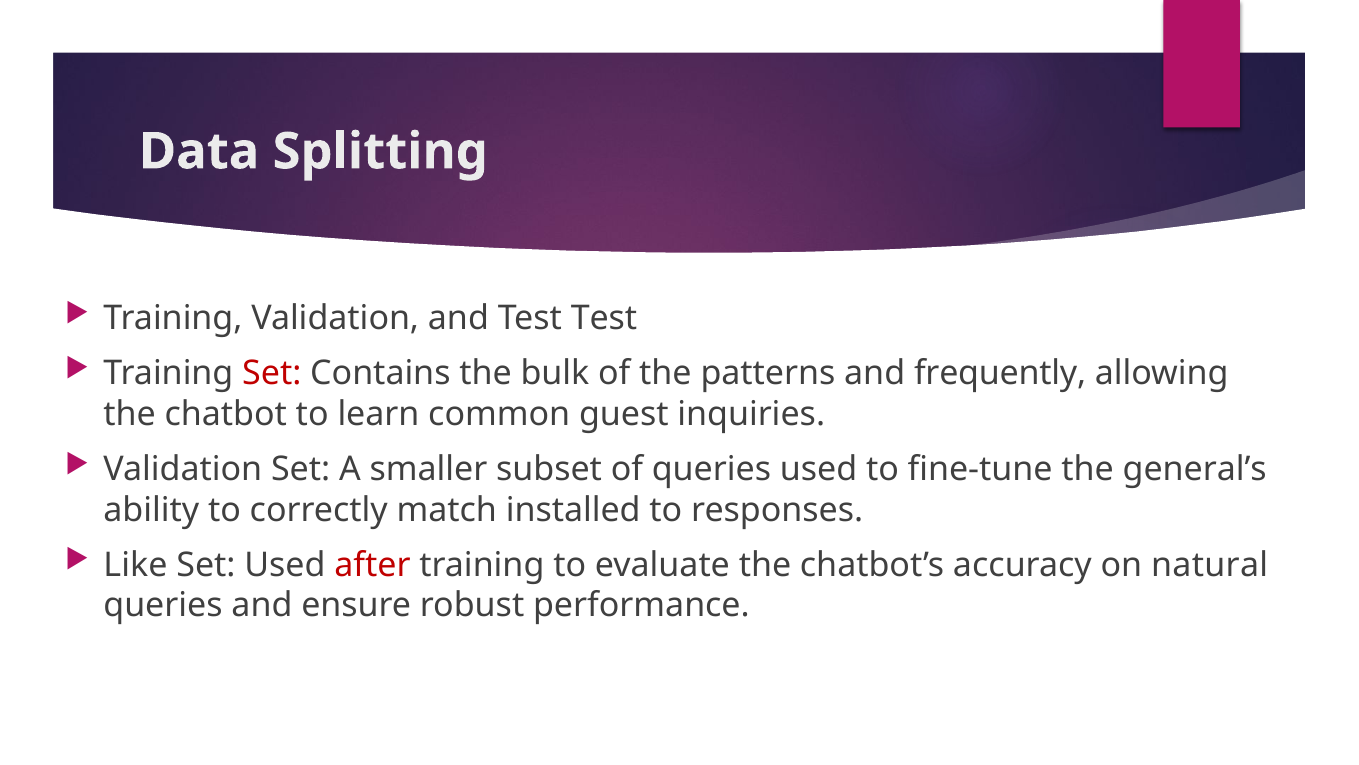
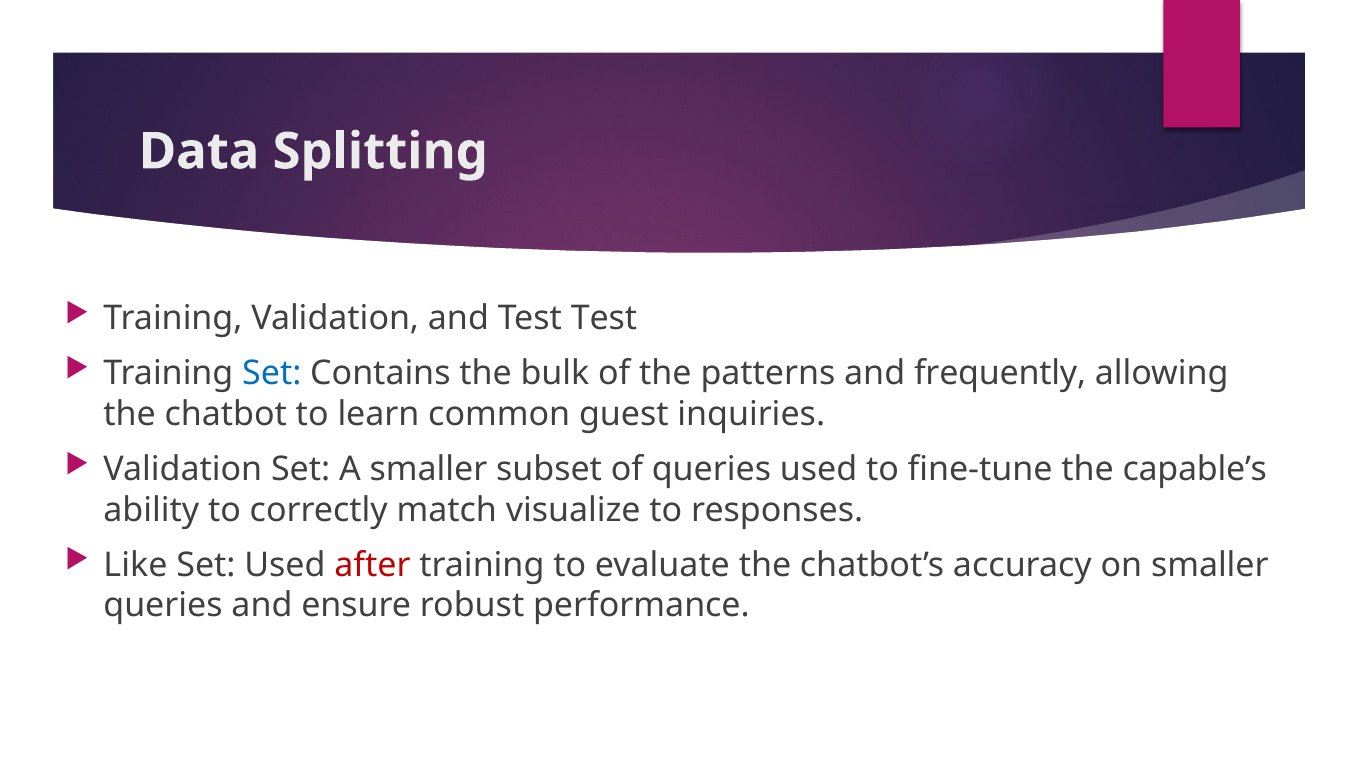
Set colour: red -> blue (272, 373)
general’s: general’s -> capable’s (1195, 469)
installed: installed -> visualize (573, 509)
on natural: natural -> smaller (1210, 564)
